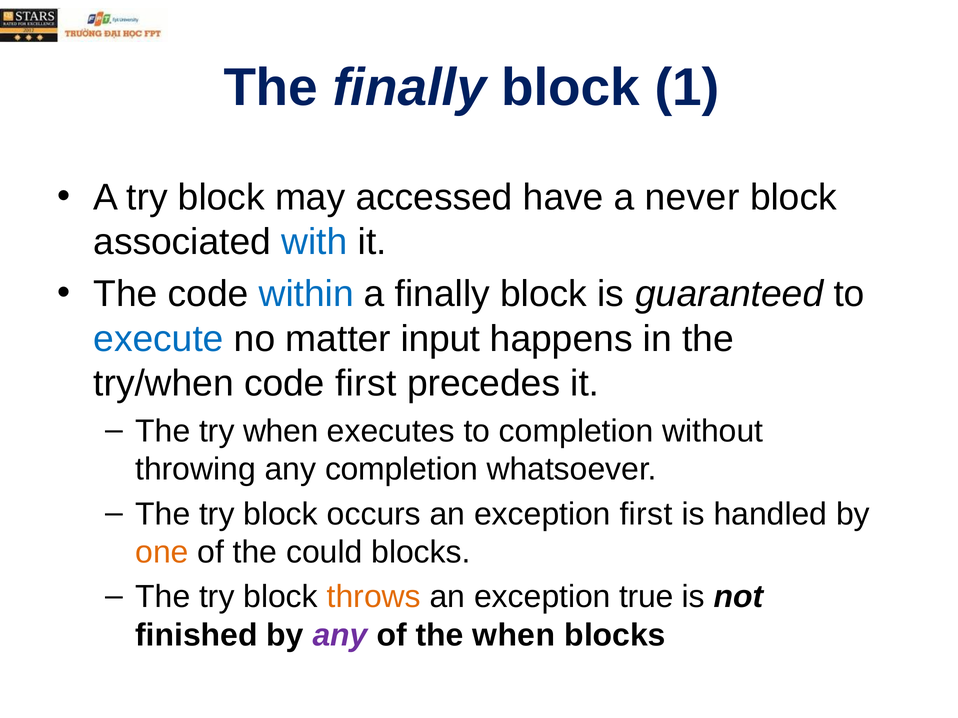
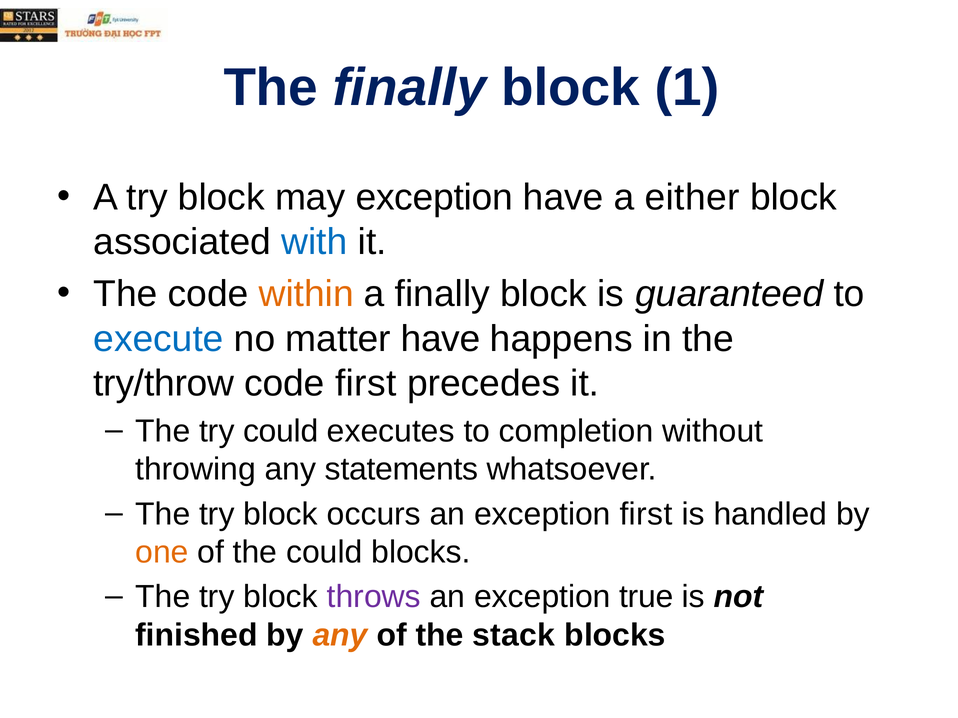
may accessed: accessed -> exception (434, 197)
never: never -> either (692, 197)
within colour: blue -> orange (306, 294)
matter input: input -> have (441, 339)
try/when: try/when -> try/throw (164, 384)
try when: when -> could (281, 431)
any completion: completion -> statements (402, 470)
throws colour: orange -> purple (374, 597)
any colour: purple -> orange (340, 636)
the when: when -> stack (514, 636)
